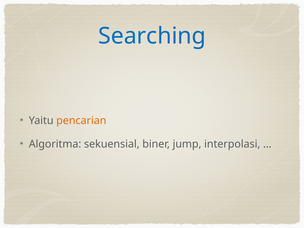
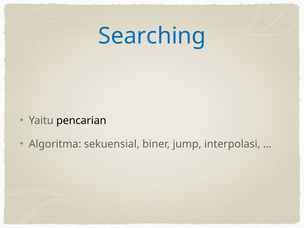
pencarian colour: orange -> black (81, 121)
